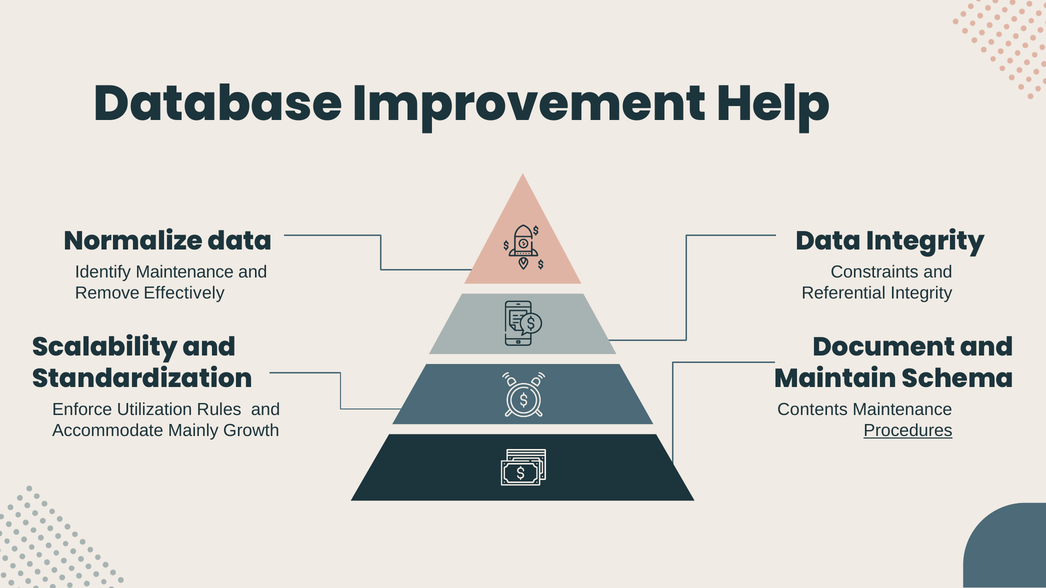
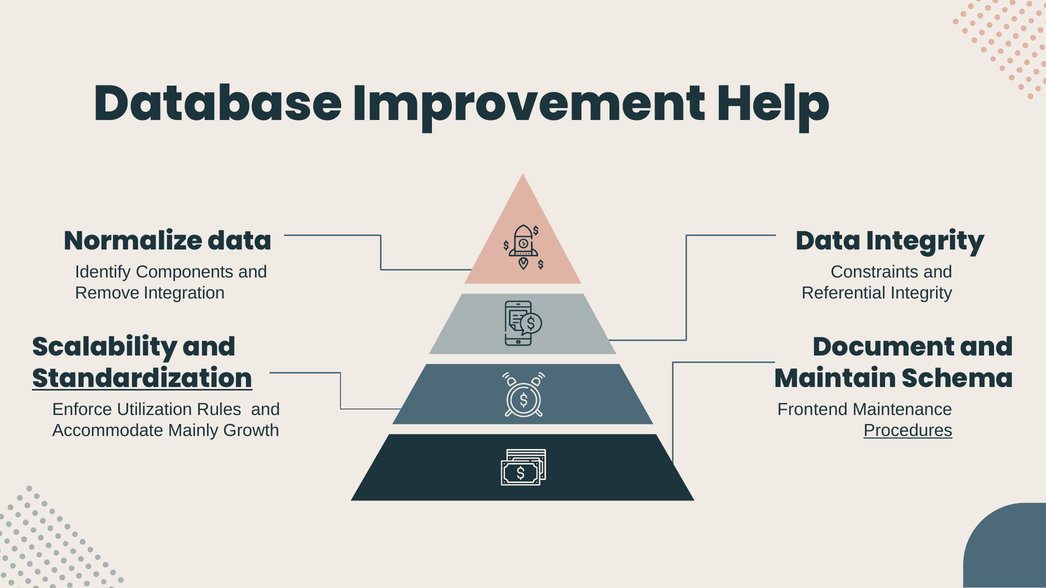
Identify Maintenance: Maintenance -> Components (185, 272)
Effectively: Effectively -> Integration (184, 293)
Standardization underline: none -> present (142, 379)
Contents: Contents -> Frontend (813, 410)
